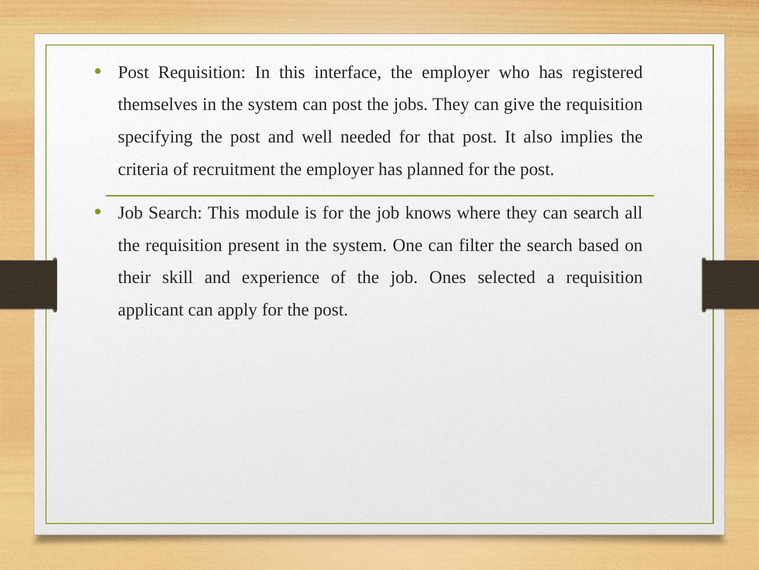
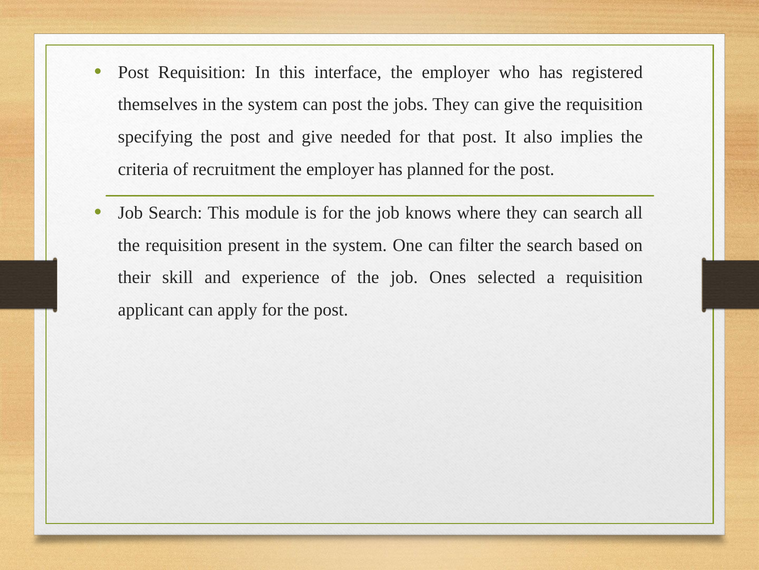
and well: well -> give (317, 137)
